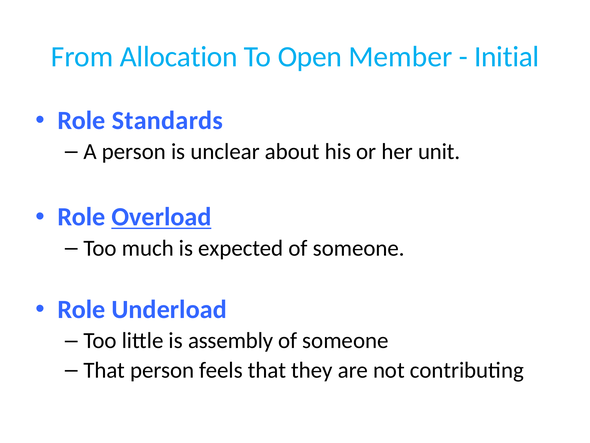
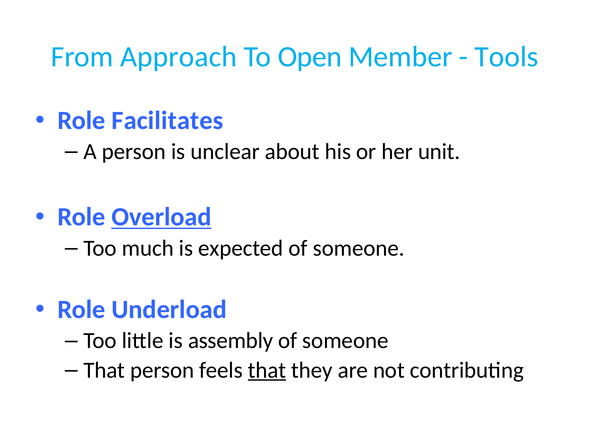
Allocation: Allocation -> Approach (179, 57)
Initial: Initial -> Tools (507, 57)
Standards: Standards -> Facilitates (167, 120)
that underline: none -> present (267, 370)
